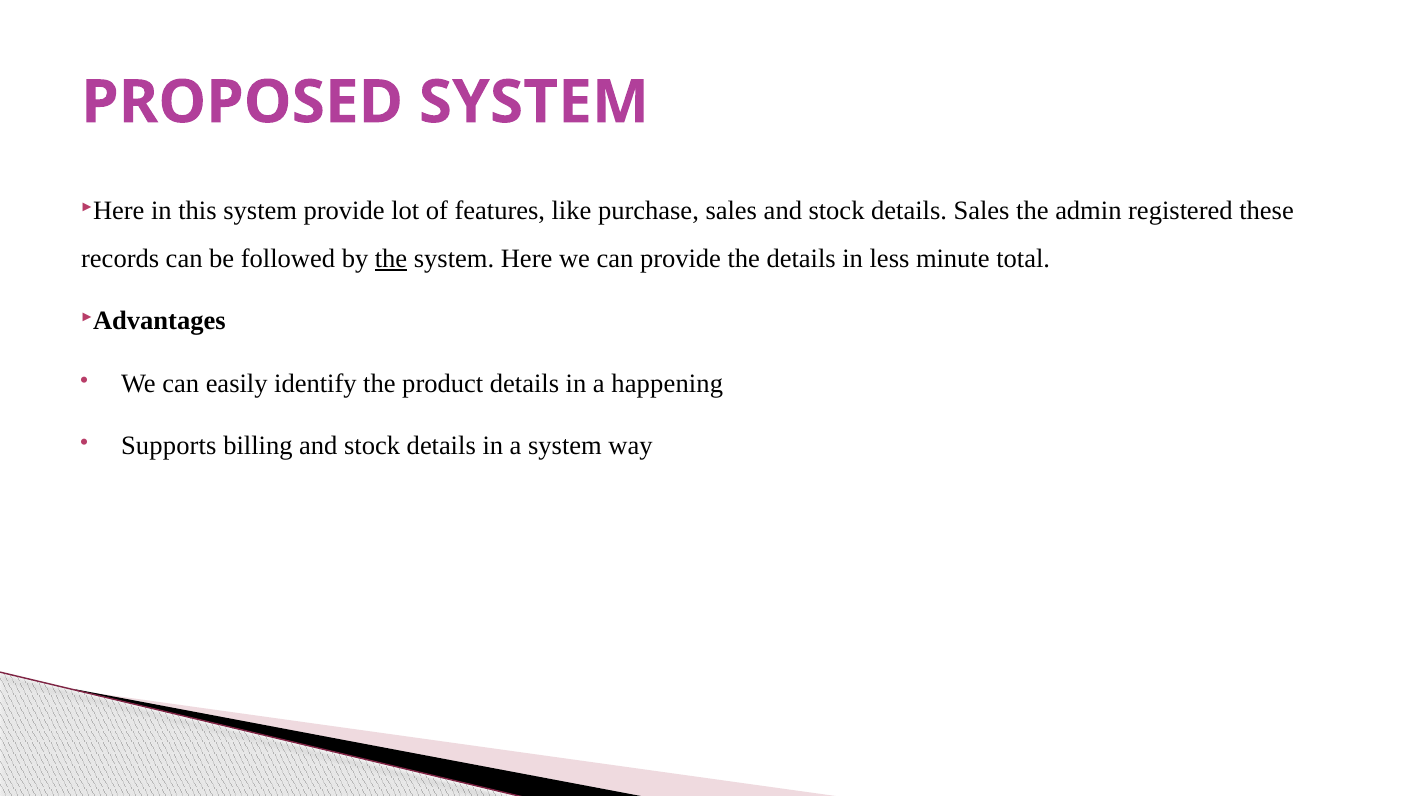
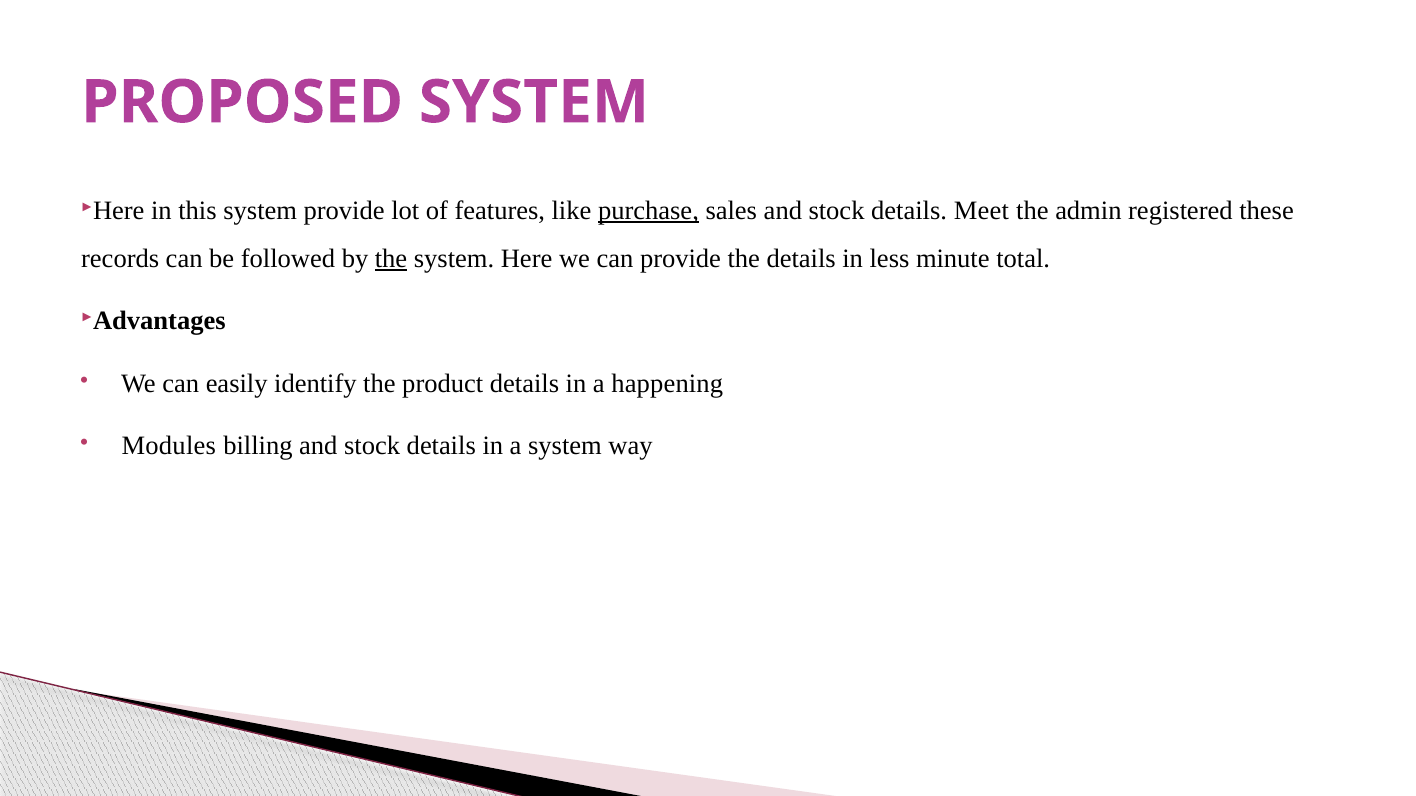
purchase underline: none -> present (648, 211)
details Sales: Sales -> Meet (981, 211)
Supports: Supports -> Modules (169, 446)
